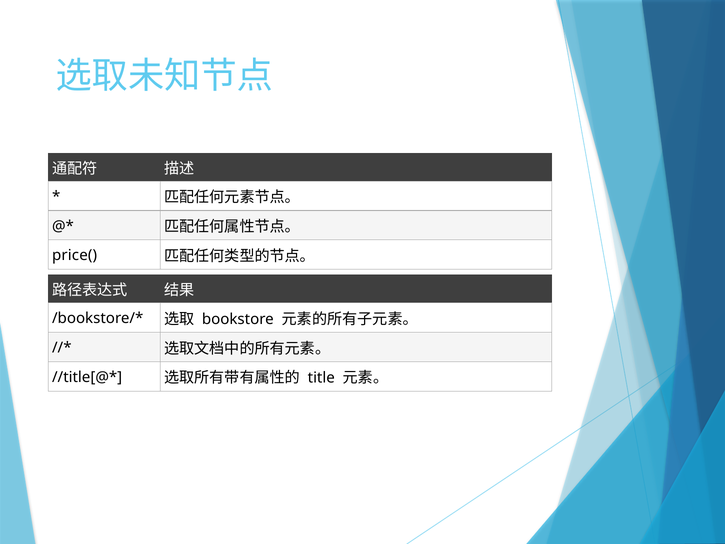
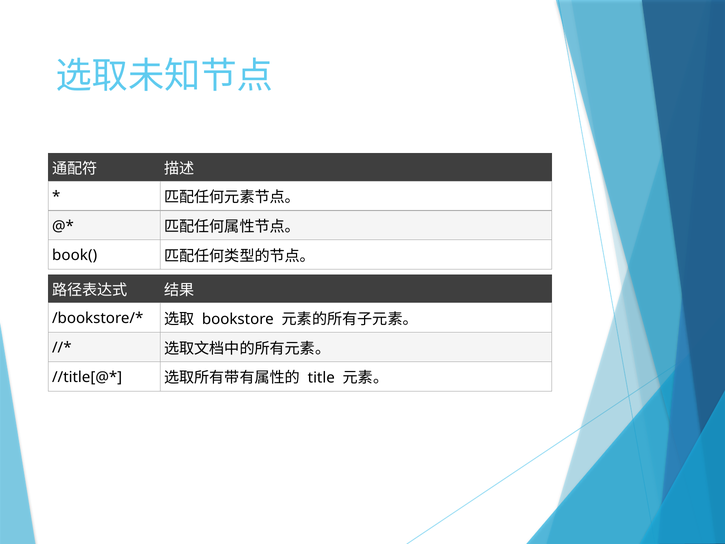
price(: price( -> book( (75, 255)
